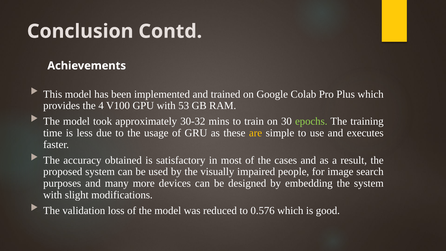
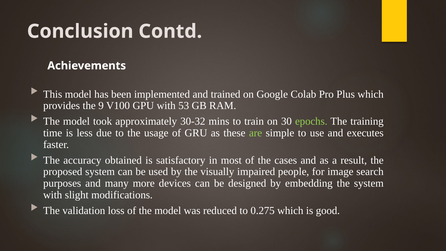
4: 4 -> 9 (101, 106)
are colour: yellow -> light green (256, 133)
0.576: 0.576 -> 0.275 (263, 210)
